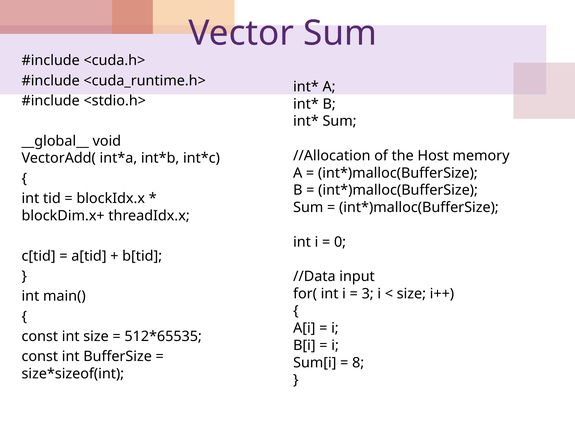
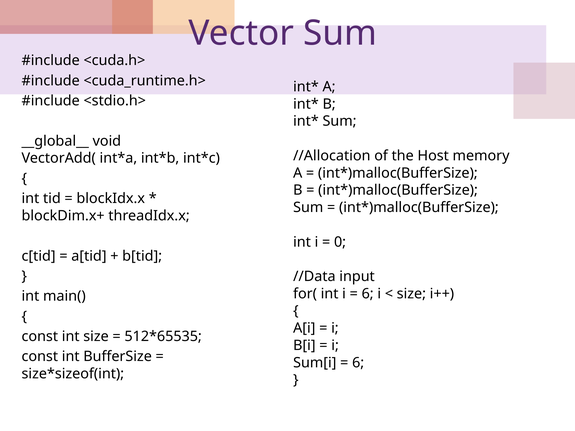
3: 3 -> 6 (368, 294)
8: 8 -> 6 (358, 363)
